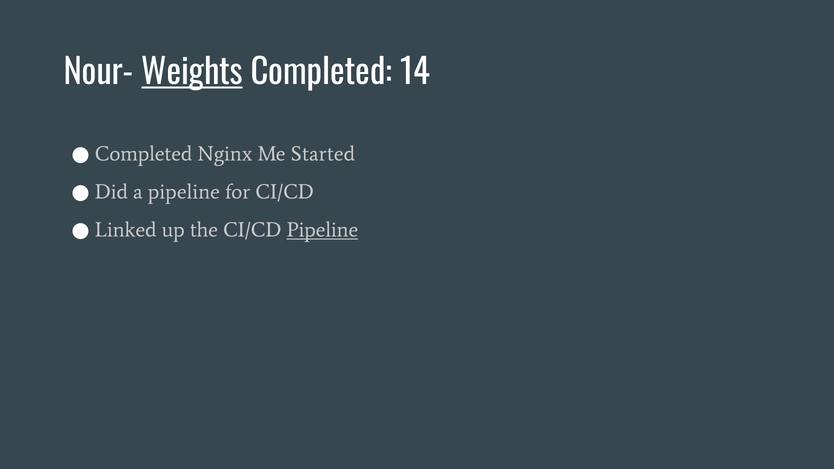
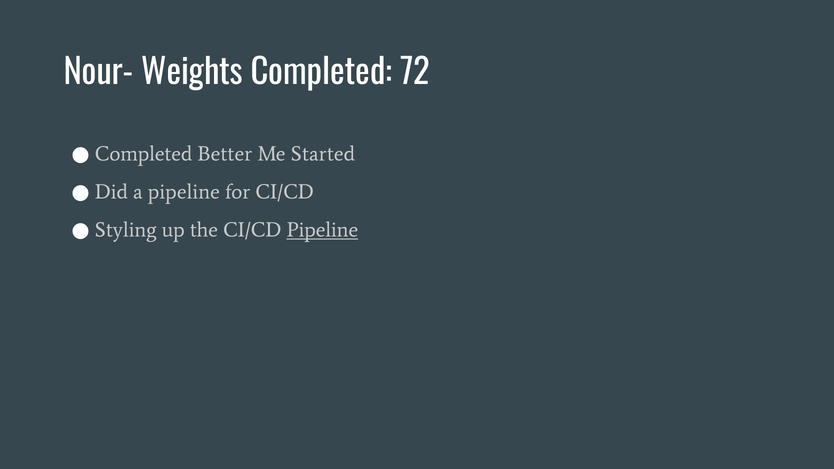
Weights underline: present -> none (192, 73)
14: 14 -> 72 (415, 73)
Nginx: Nginx -> Better (225, 154)
Linked: Linked -> Styling (126, 230)
